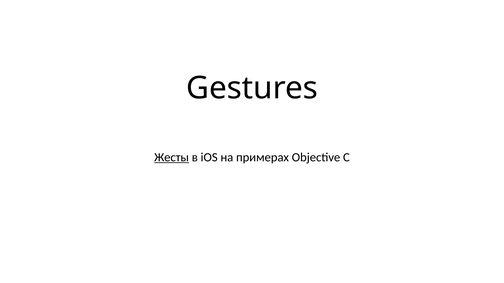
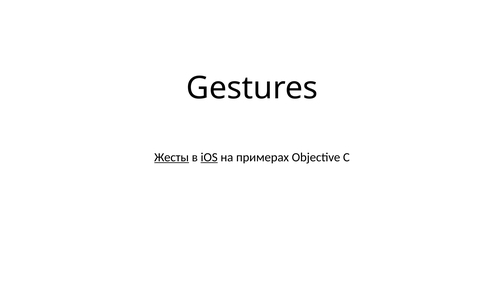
iOS underline: none -> present (209, 158)
